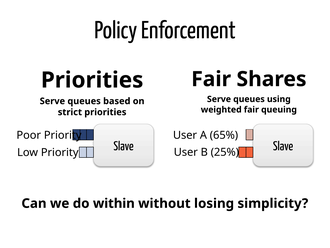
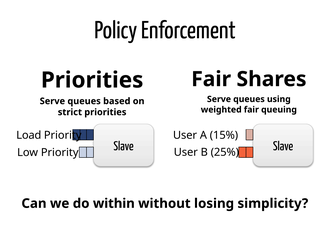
Poor: Poor -> Load (29, 135)
65%: 65% -> 15% (224, 135)
